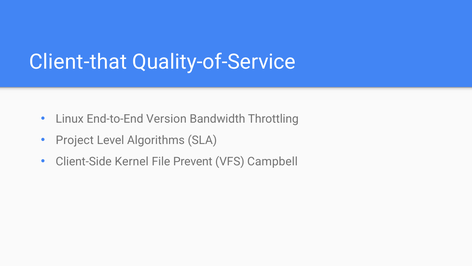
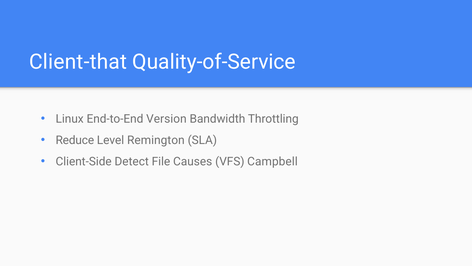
Project: Project -> Reduce (75, 140)
Algorithms: Algorithms -> Remington (156, 140)
Kernel: Kernel -> Detect (132, 161)
Prevent: Prevent -> Causes (193, 161)
